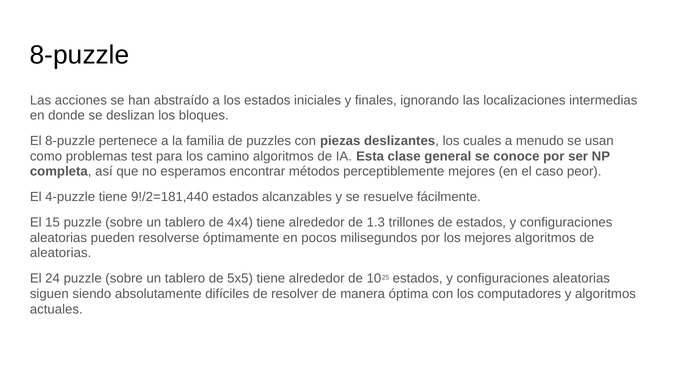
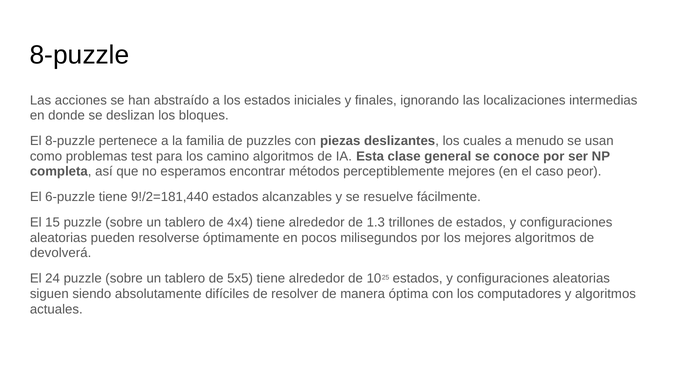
4-puzzle: 4-puzzle -> 6-puzzle (70, 197)
aleatorias: aleatorias -> devolverá (61, 253)
